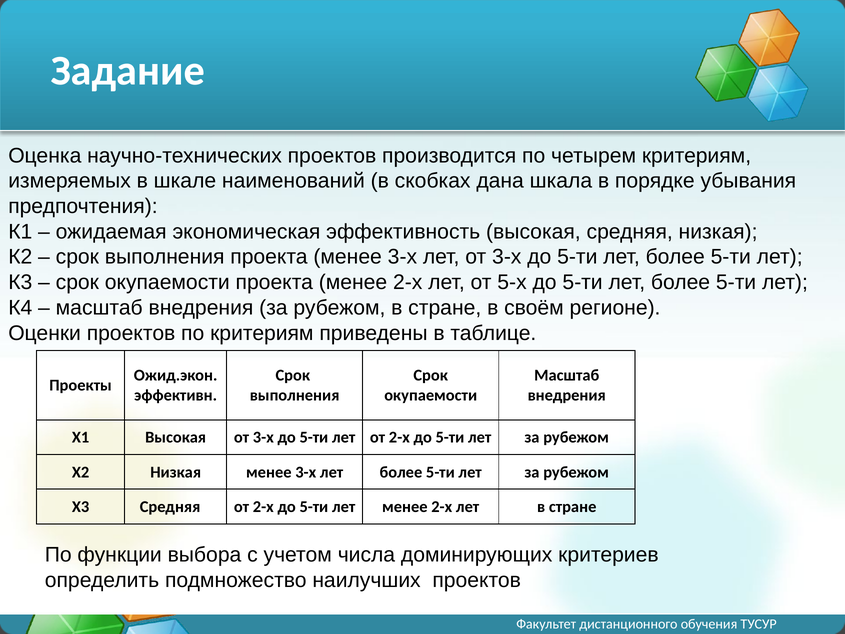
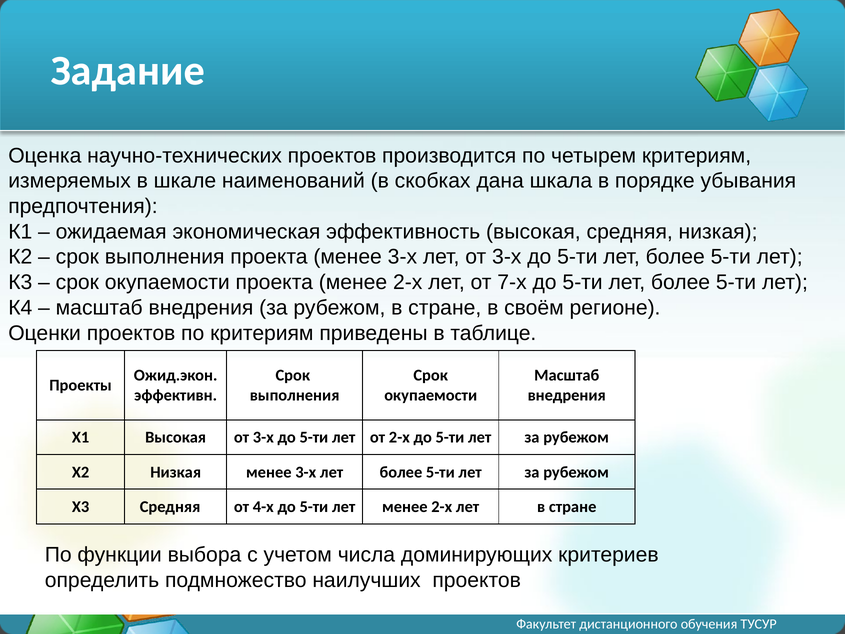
5-х: 5-х -> 7-х (512, 282)
Средняя от 2-х: 2-х -> 4-х (263, 507)
